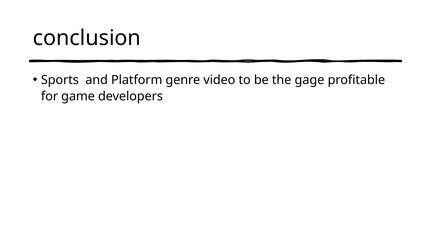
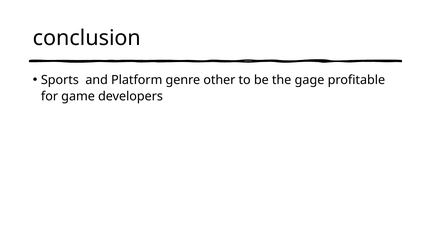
video: video -> other (219, 80)
